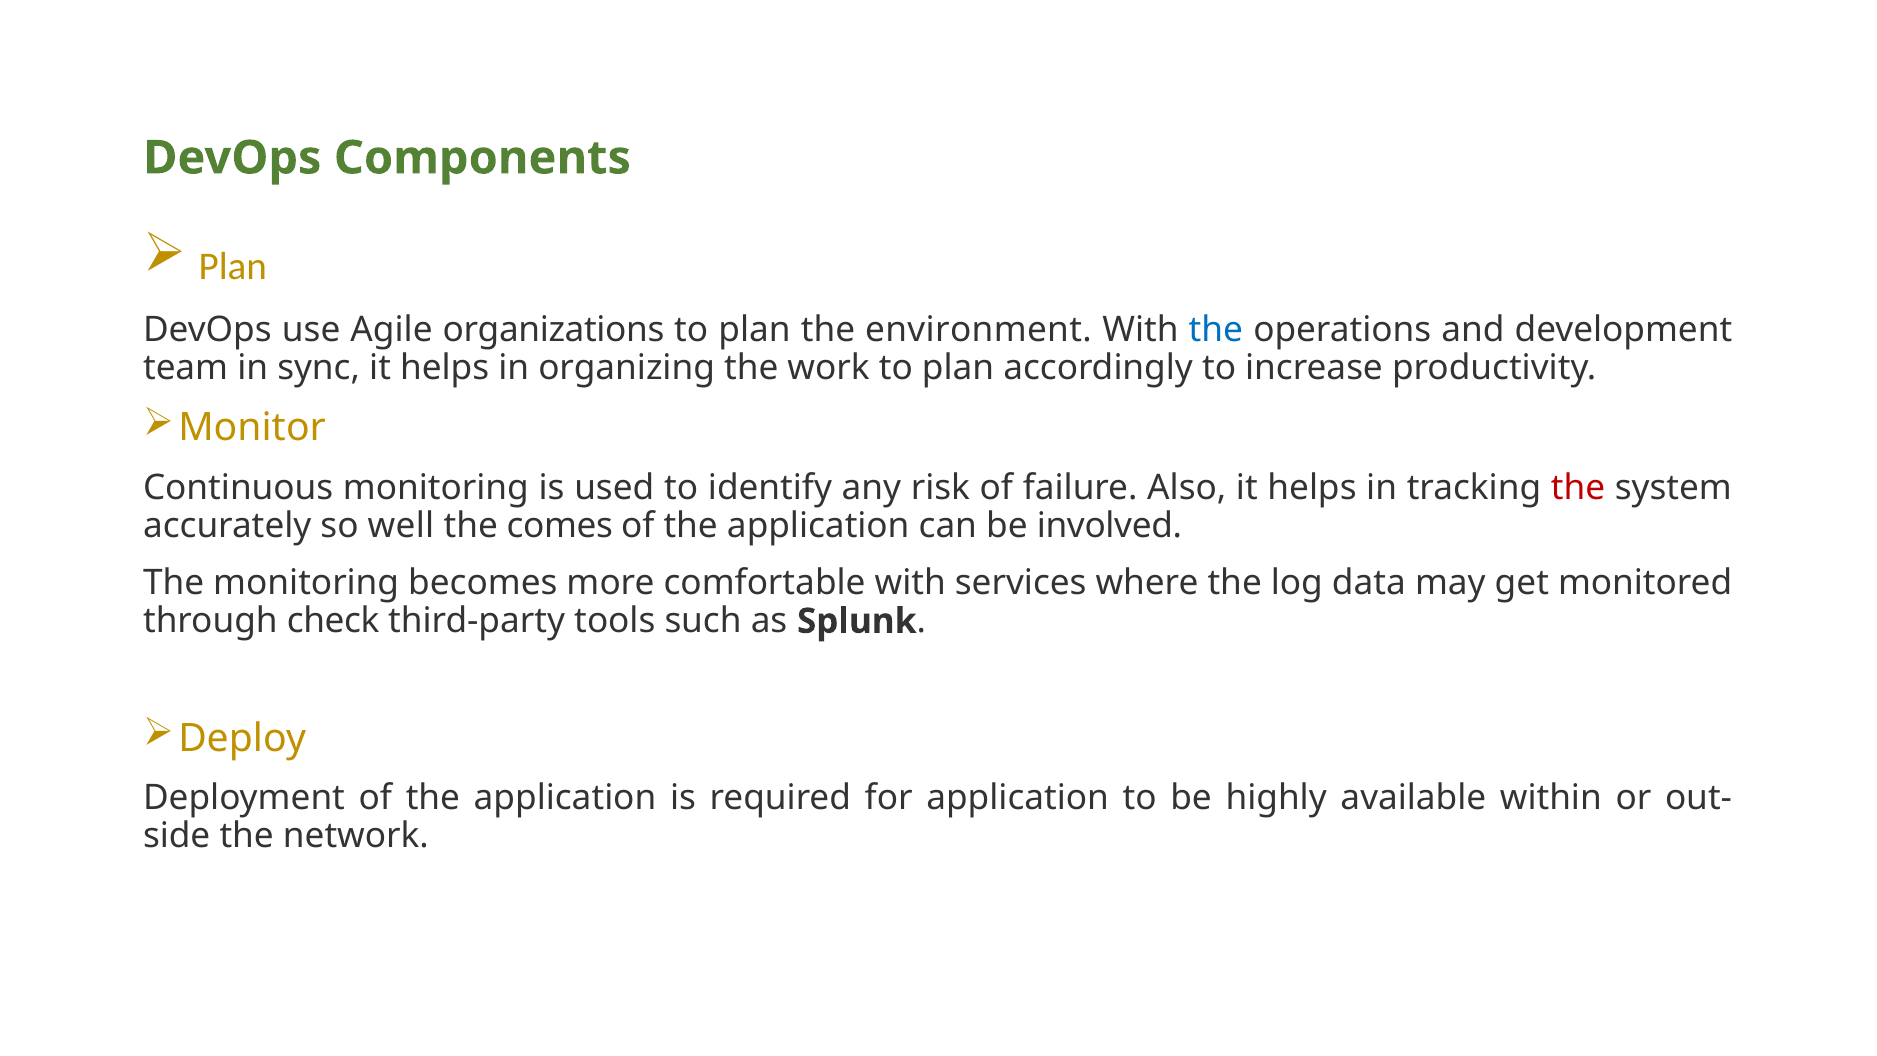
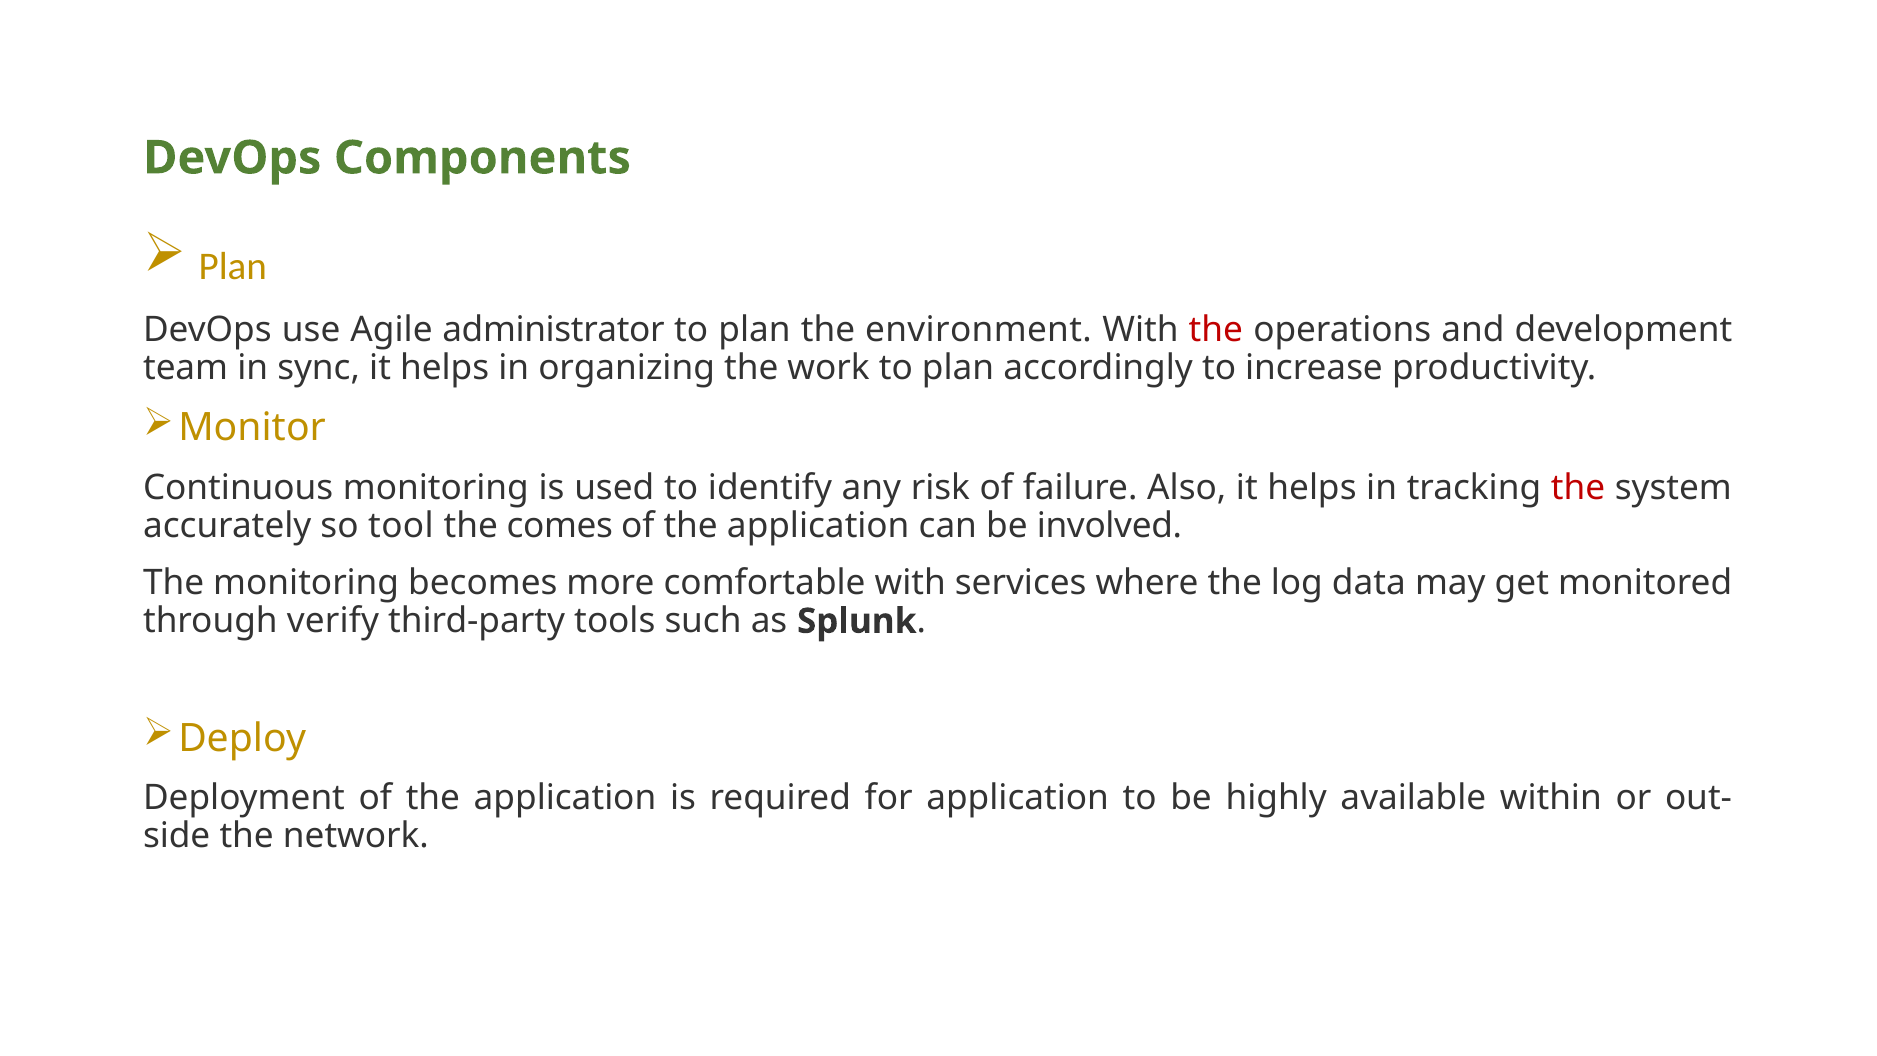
organizations: organizations -> administrator (554, 330)
the colour: blue -> red (1216, 330)
well: well -> tool (401, 525)
check: check -> verify (333, 621)
